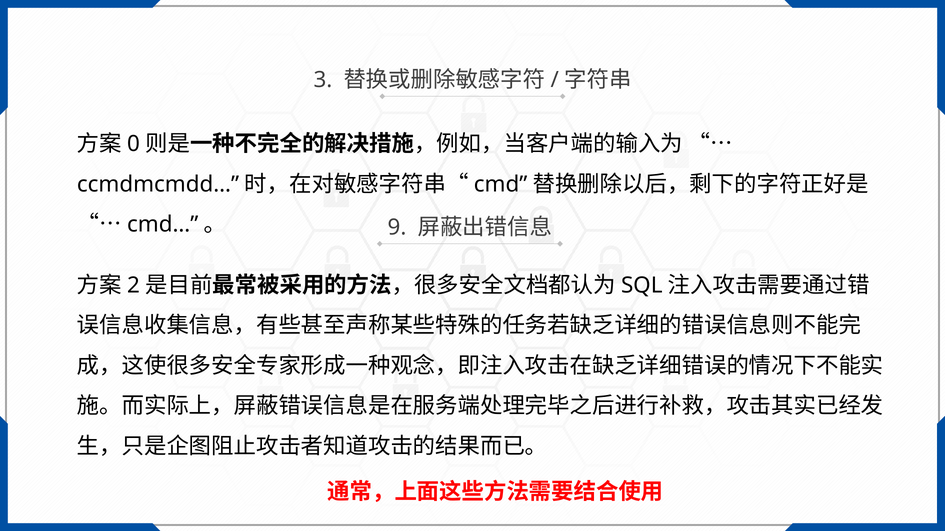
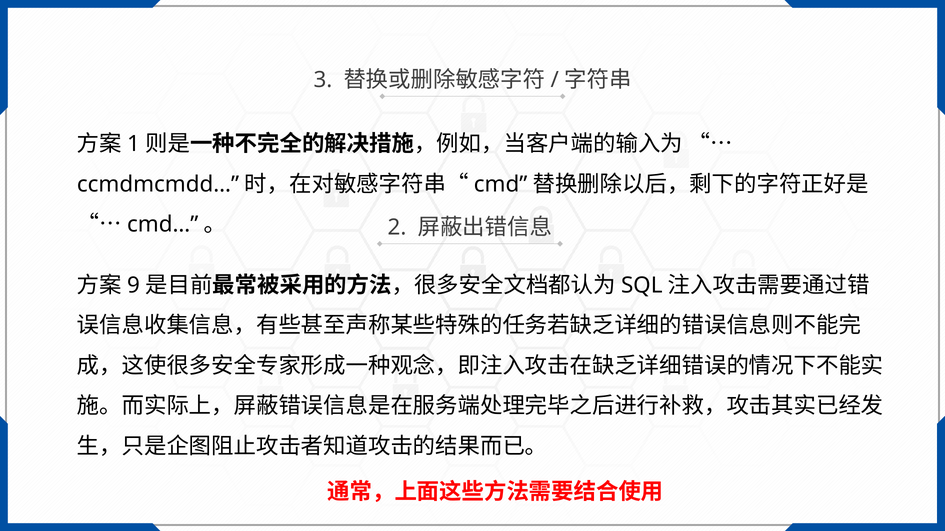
0: 0 -> 1 (134, 144)
9: 9 -> 2 (397, 227)
2: 2 -> 9 (134, 286)
